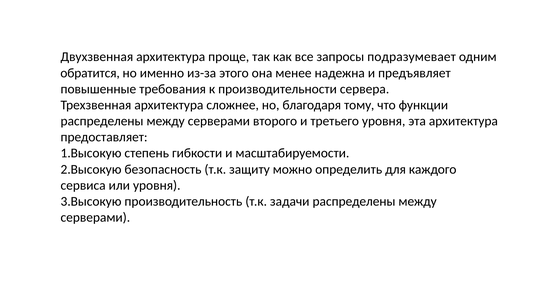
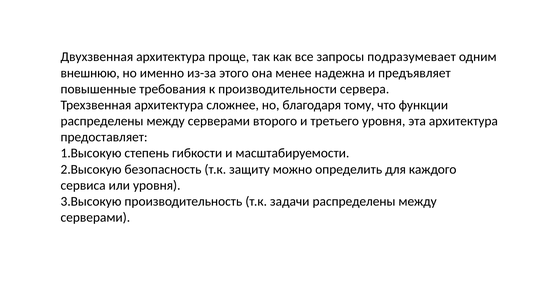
обратится: обратится -> внешнюю (90, 73)
